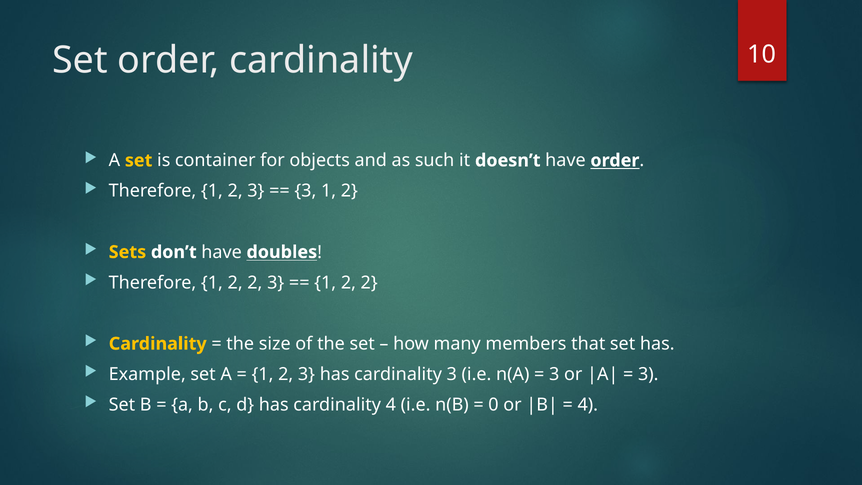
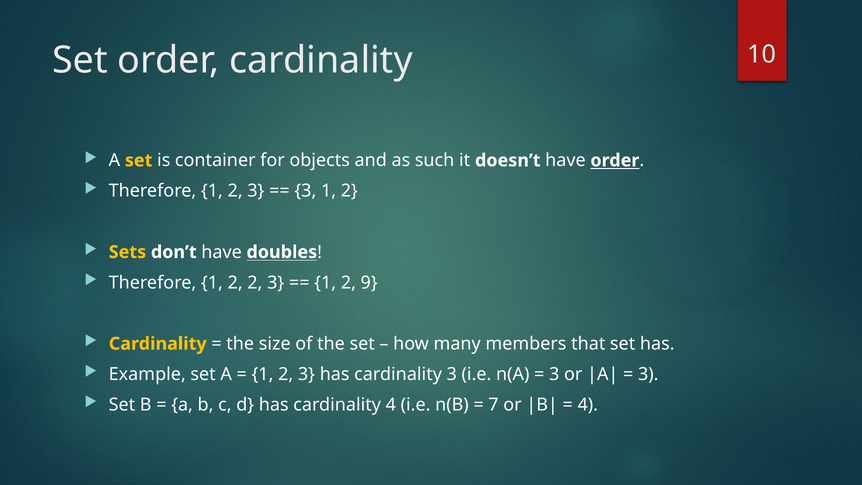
2: 2 -> 9 (369, 283)
0: 0 -> 7 (494, 405)
